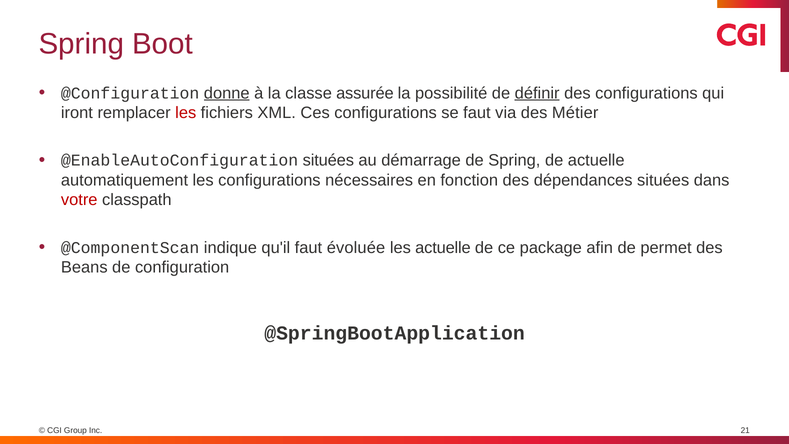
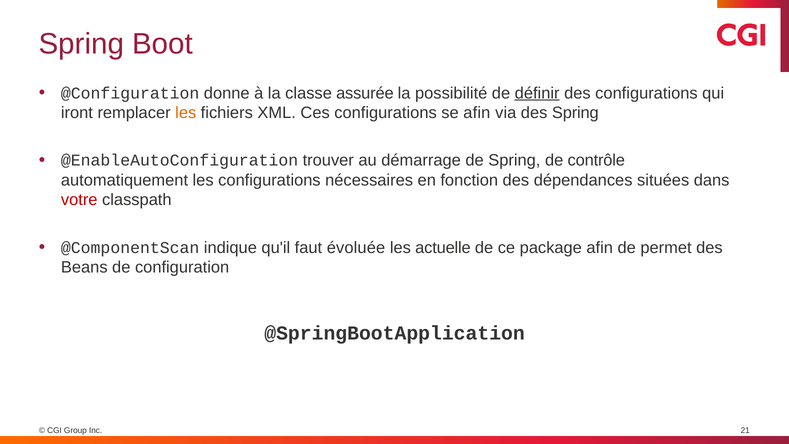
donne underline: present -> none (227, 93)
les colour: red -> orange (186, 113)
se faut: faut -> afin (477, 113)
des Métier: Métier -> Spring (575, 113)
@EnableAutoConfiguration situées: situées -> trouver (328, 160)
de actuelle: actuelle -> contrôle (596, 160)
